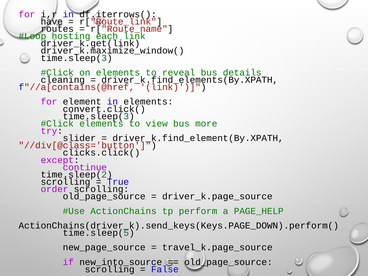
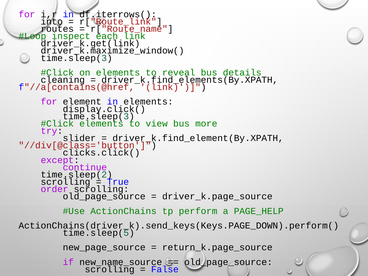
have: have -> into (52, 22)
hosting: hosting -> inspect (71, 36)
convert.click(: convert.click( -> display.click( (104, 109)
travel_k.page_source: travel_k.page_source -> return_k.page_source (217, 247)
new_into_source: new_into_source -> new_name_source (121, 262)
